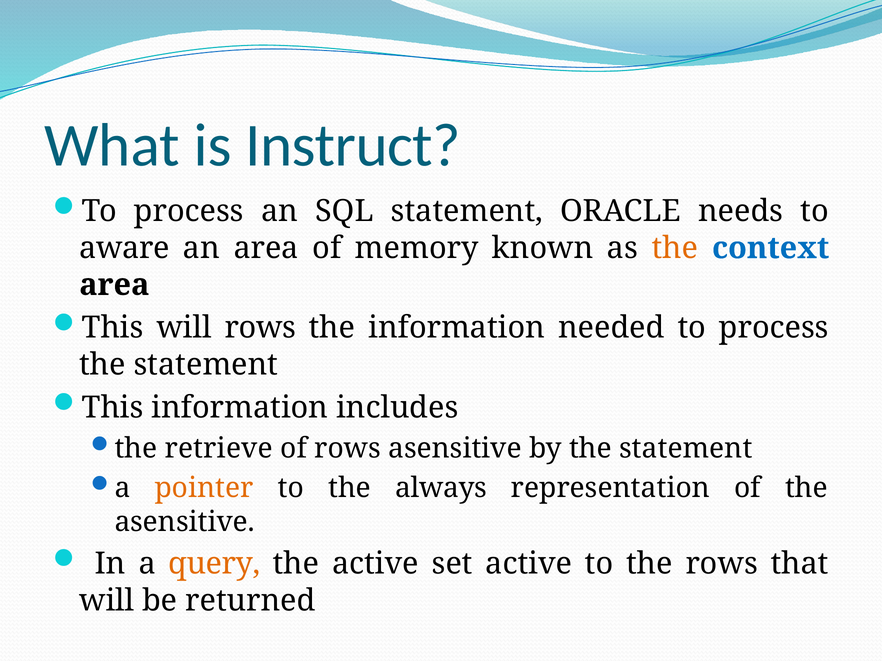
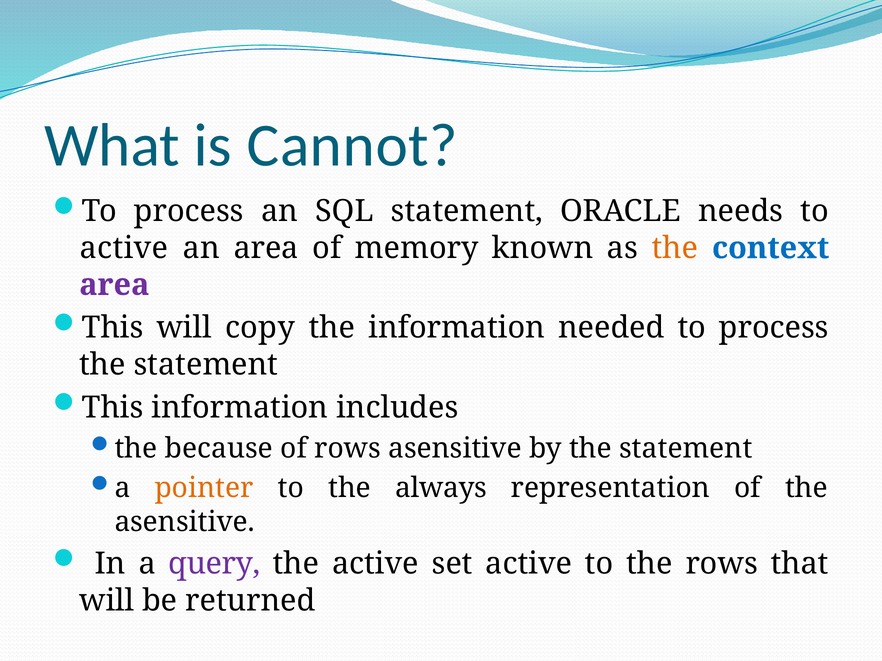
Instruct: Instruct -> Cannot (352, 146)
aware: aware -> active (124, 248)
area colour: black -> purple (114, 285)
will rows: rows -> copy (260, 328)
retrieve: retrieve -> because (219, 449)
query colour: orange -> purple (214, 564)
